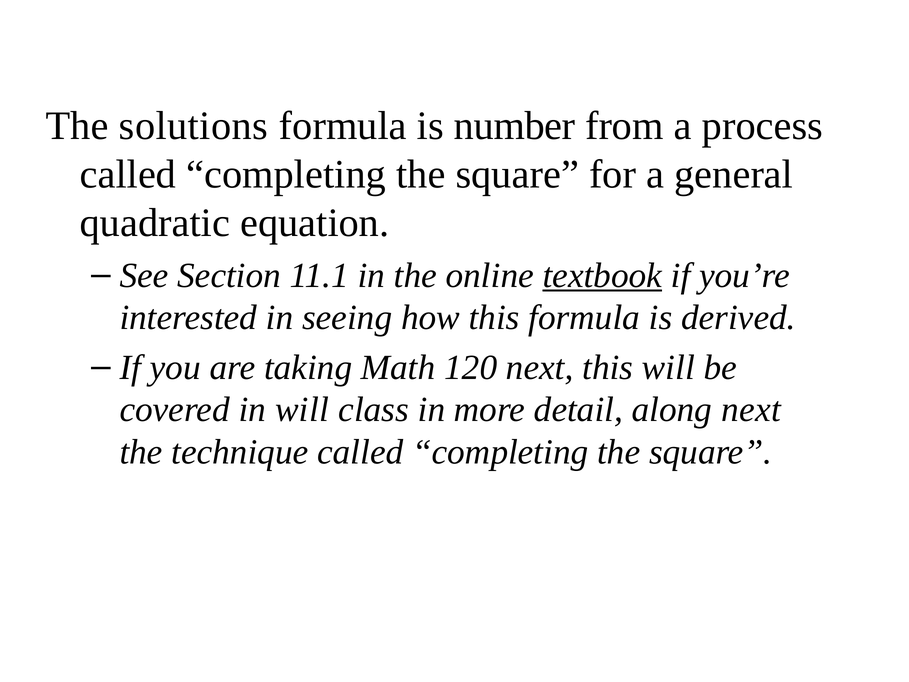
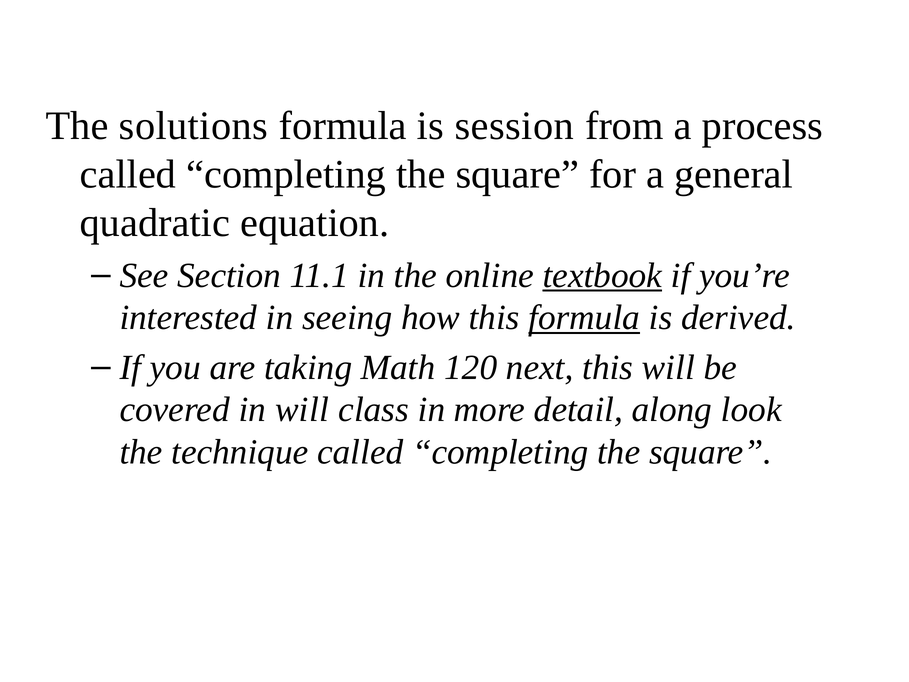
number: number -> session (514, 126)
formula underline: none -> present (584, 318)
along next: next -> look (751, 410)
